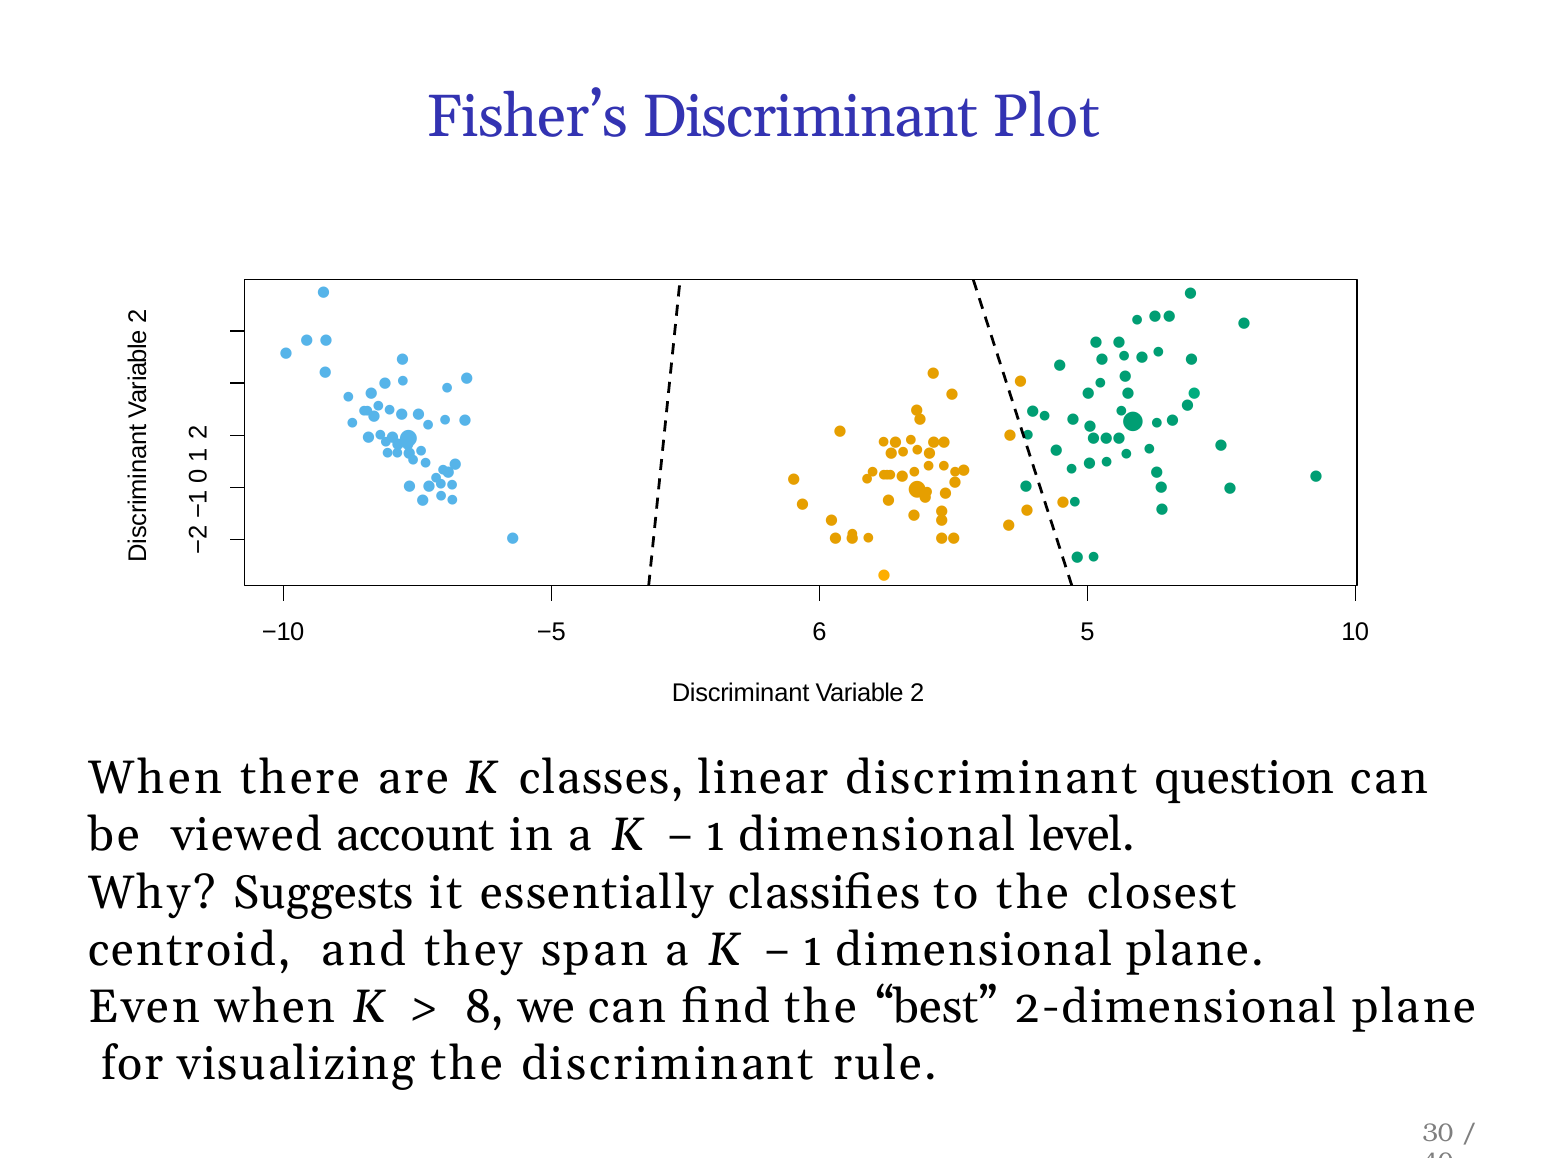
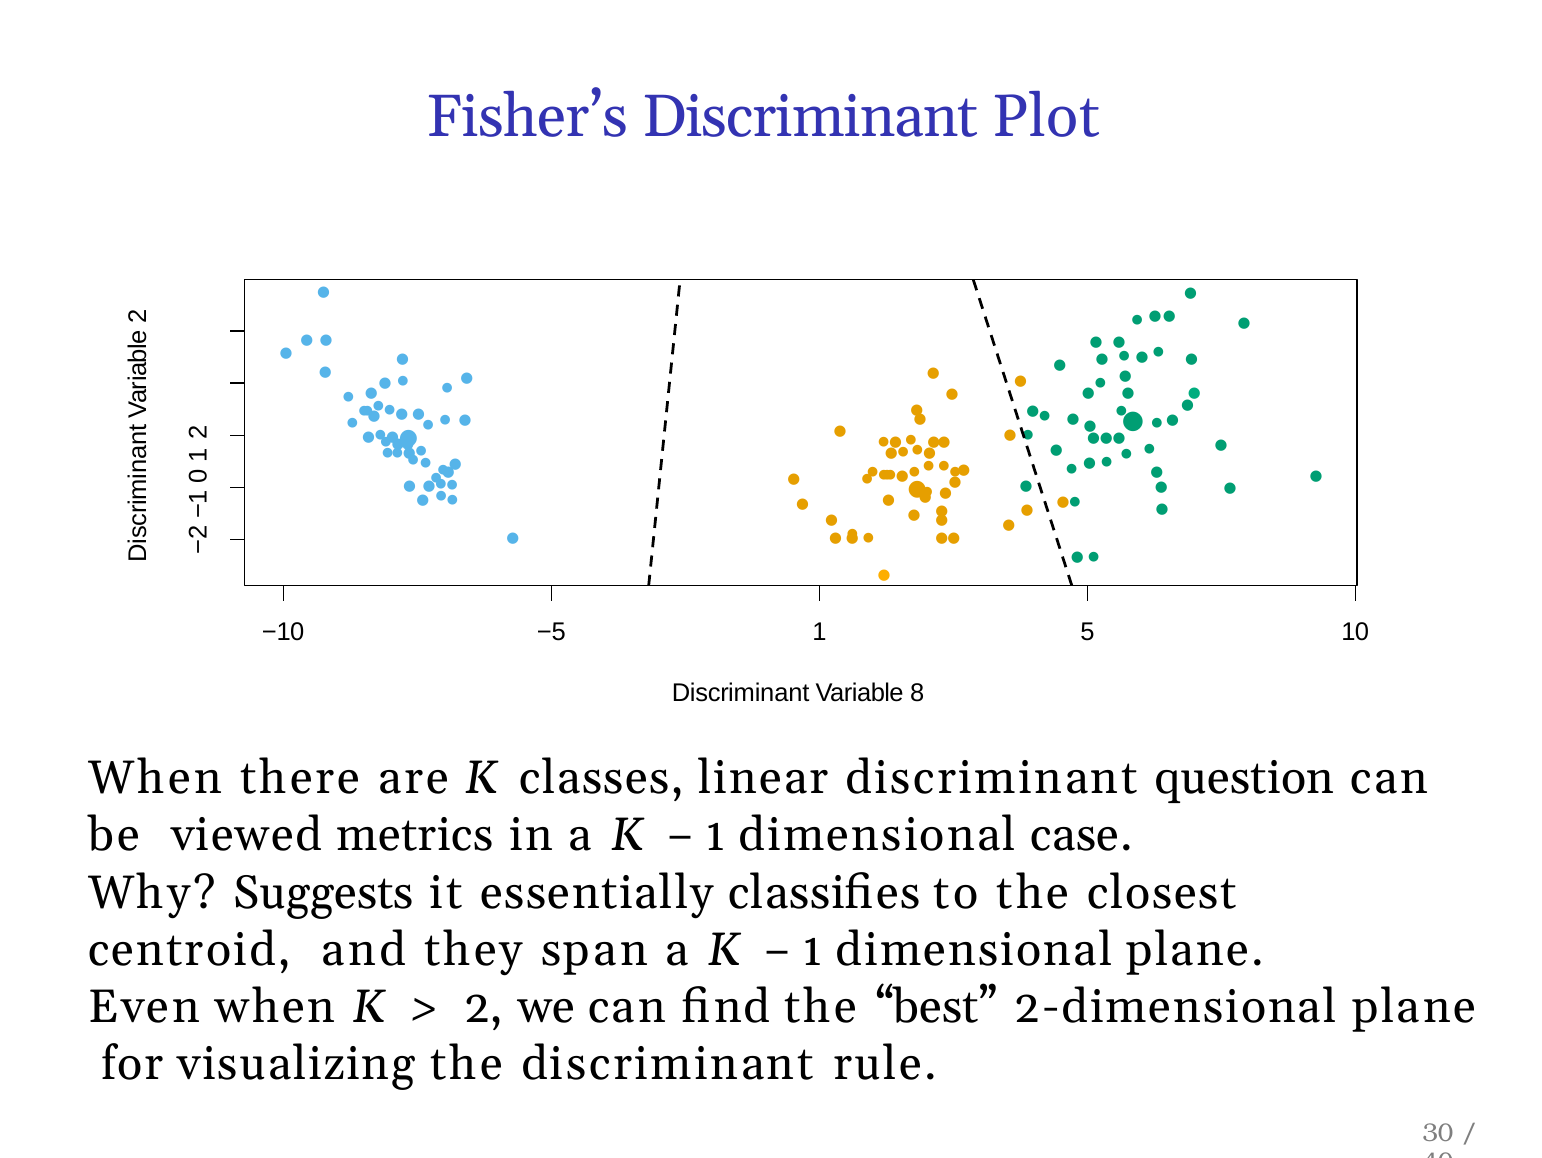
−5 6: 6 -> 1 (819, 632)
Variable 2: 2 -> 8 (917, 693)
account: account -> metrics (415, 835)
level: level -> case (1082, 835)
8: 8 -> 2 (484, 1007)
